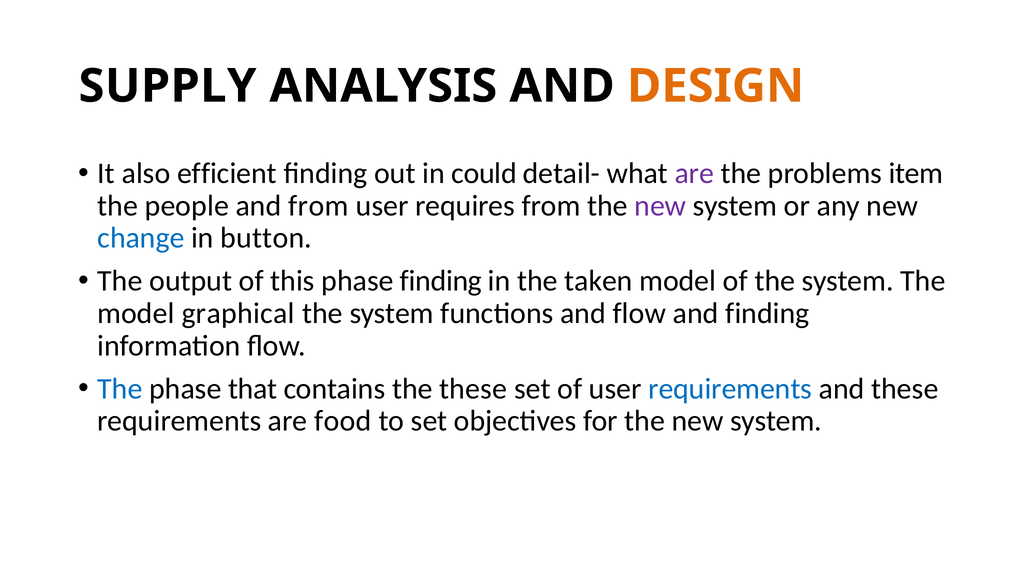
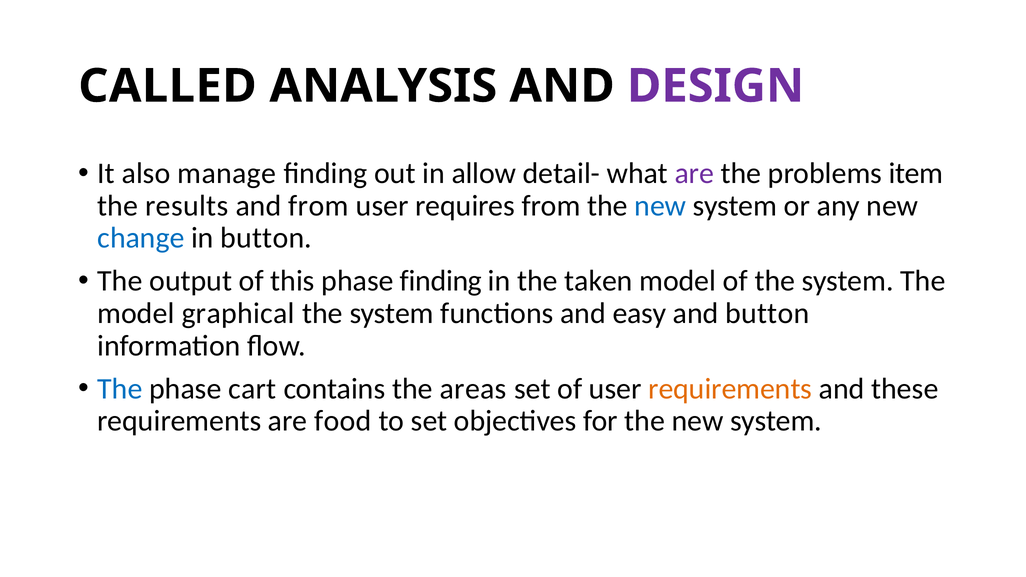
SUPPLY: SUPPLY -> CALLED (167, 86)
DESIGN colour: orange -> purple (716, 86)
efficient: efficient -> manage (227, 173)
could: could -> allow (484, 173)
people: people -> results (187, 206)
new colour: purple -> blue (660, 206)
and flow: flow -> easy (639, 313)
and finding: finding -> button (767, 313)
that: that -> cart (252, 389)
the these: these -> areas (473, 389)
requirements colour: blue -> orange (730, 389)
